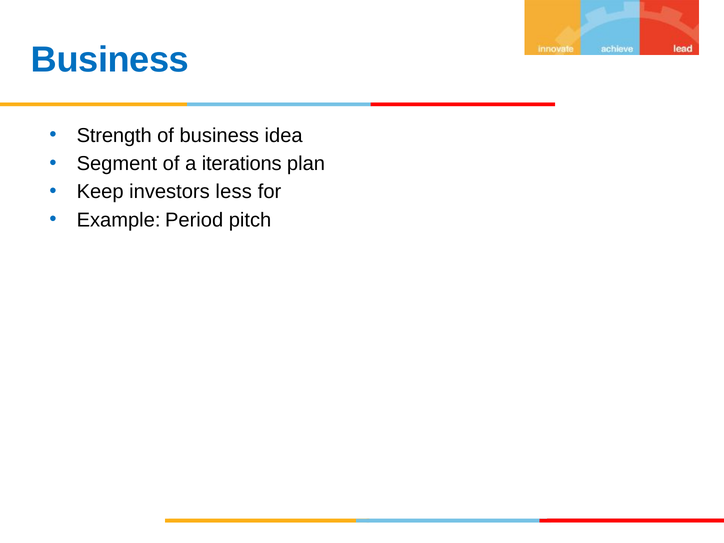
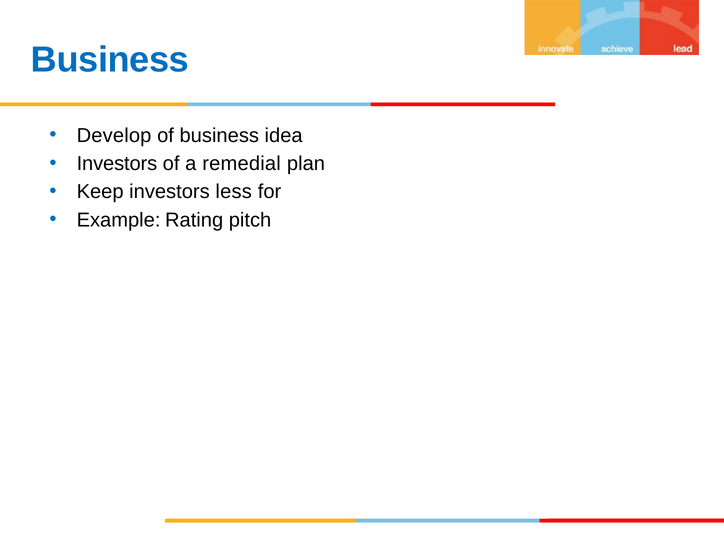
Strength: Strength -> Develop (114, 135)
Segment: Segment -> Investors (117, 164)
iterations: iterations -> remedial (242, 164)
Period: Period -> Rating (194, 220)
